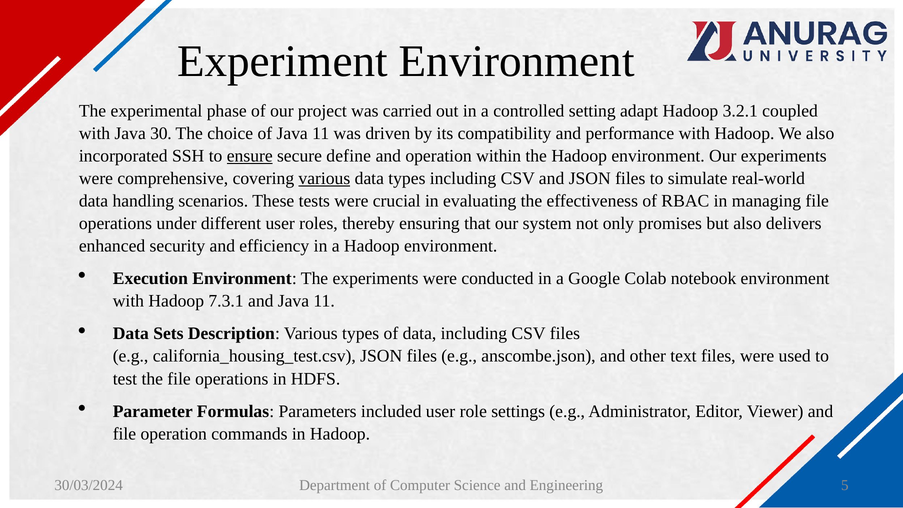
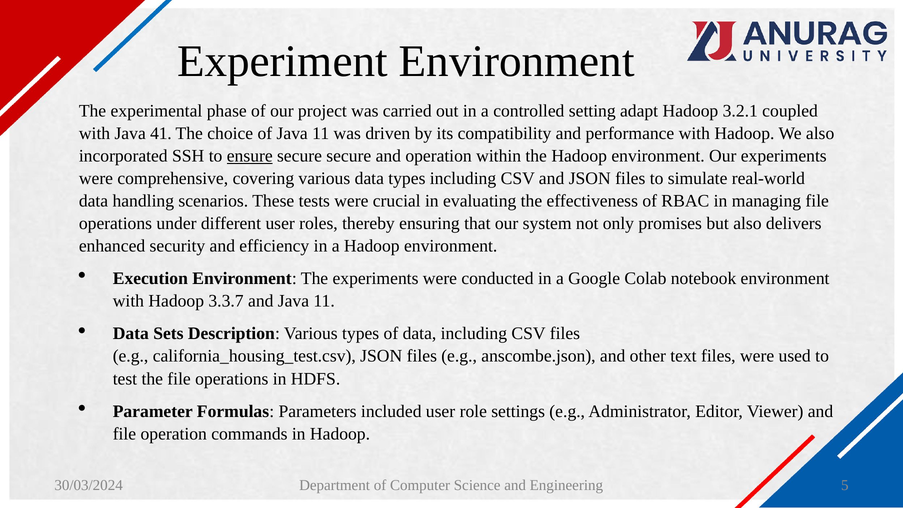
30: 30 -> 41 (161, 133)
secure define: define -> secure (349, 156)
various underline: present -> none (324, 178)
7.3.1: 7.3.1 -> 3.3.7 (226, 301)
